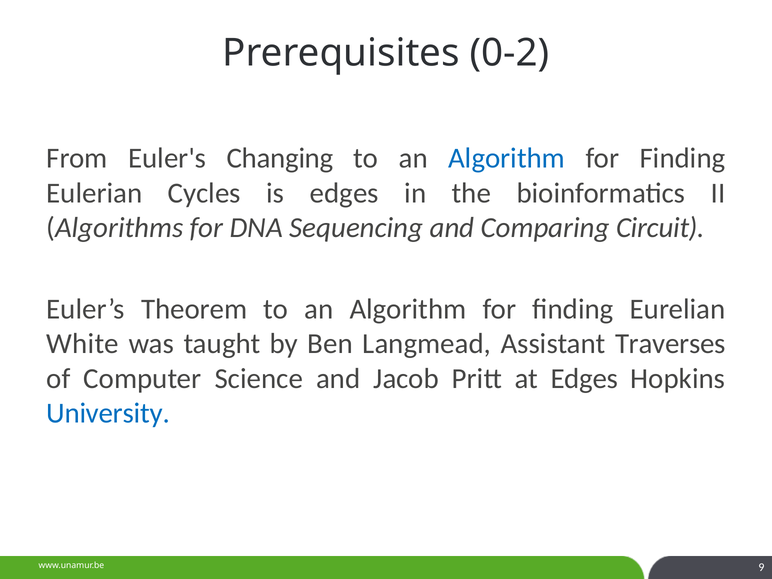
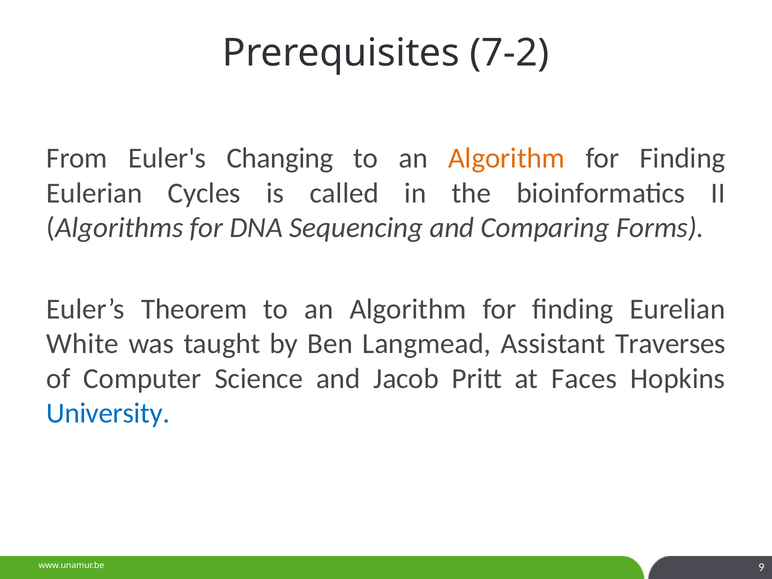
0-2: 0-2 -> 7-2 (510, 53)
Algorithm colour: blue -> orange (507, 158)
is edges: edges -> called (344, 193)
Circuit: Circuit -> Forms (660, 228)
at Edges: Edges -> Faces (584, 379)
